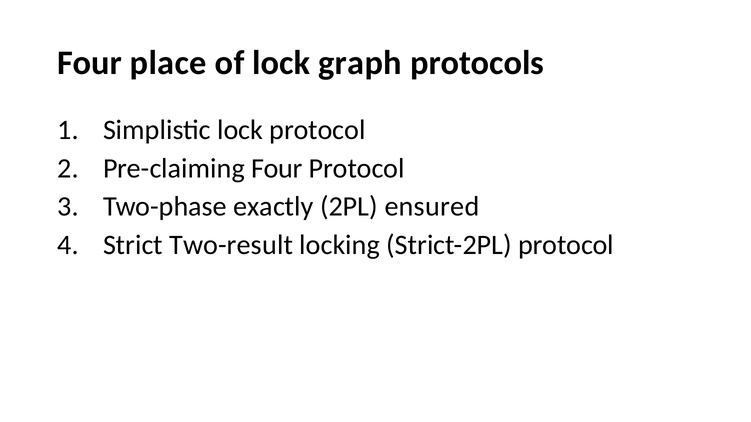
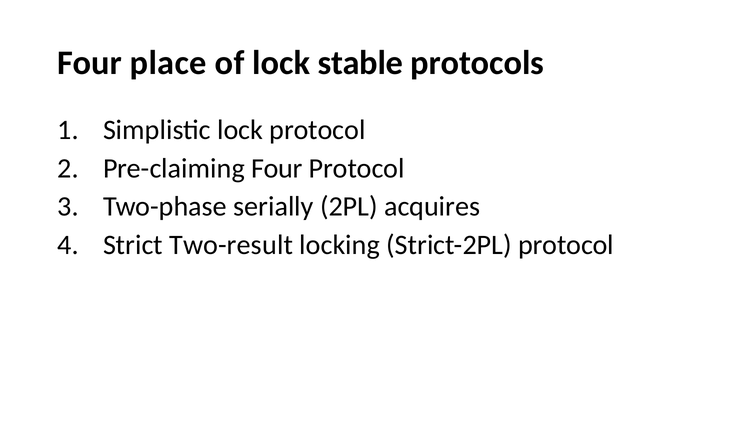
graph: graph -> stable (360, 63)
exactly: exactly -> serially (273, 207)
ensured: ensured -> acquires (432, 207)
